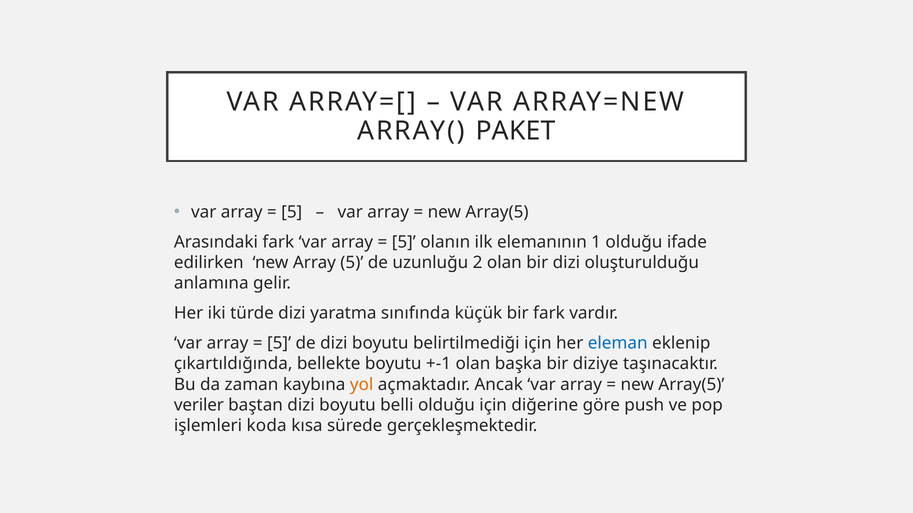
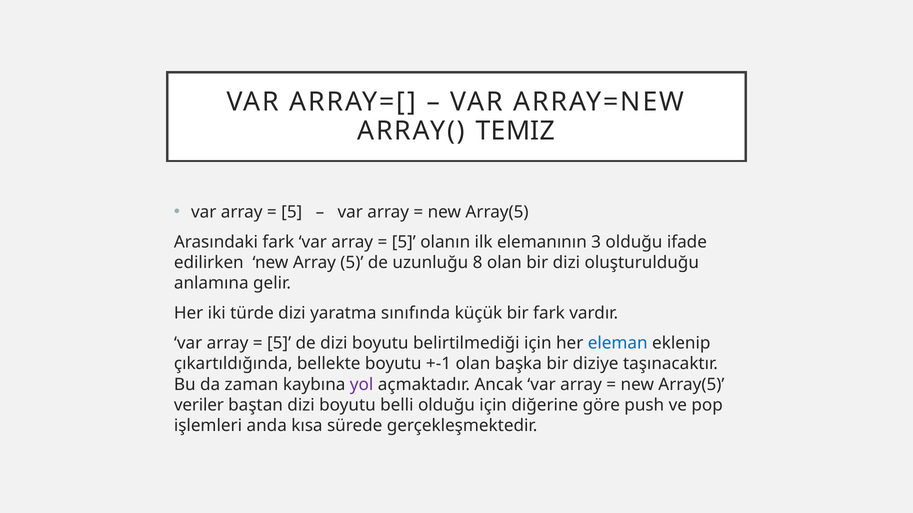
PAKET: PAKET -> TEMIZ (515, 131)
1: 1 -> 3 (596, 243)
2: 2 -> 8 (478, 263)
yol colour: orange -> purple (362, 385)
koda: koda -> anda (267, 426)
